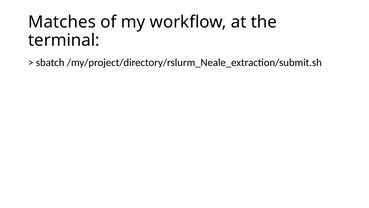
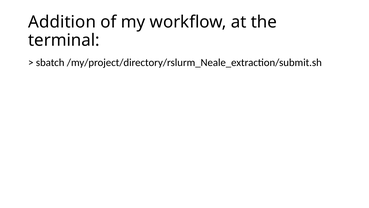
Matches: Matches -> Addition (62, 22)
